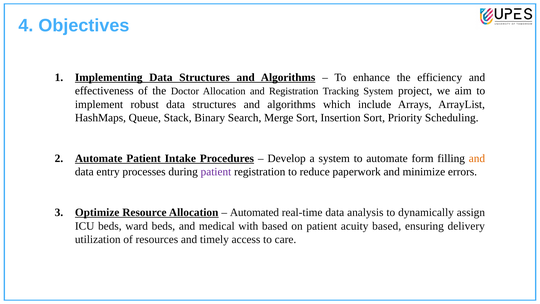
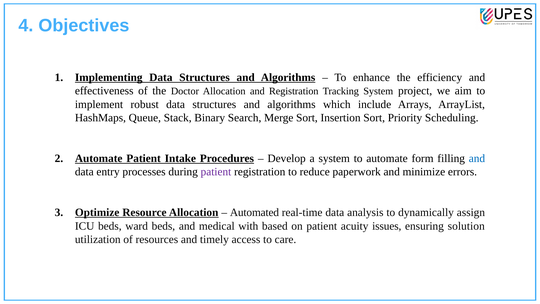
and colour: orange -> blue (477, 158)
acuity based: based -> issues (387, 226)
delivery: delivery -> solution (466, 226)
